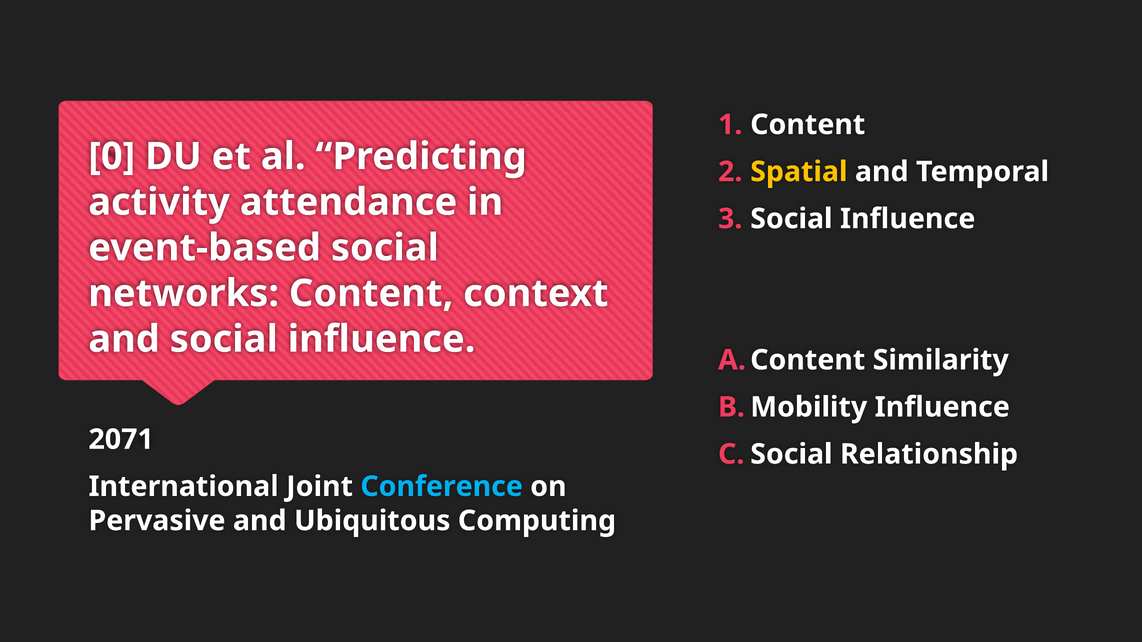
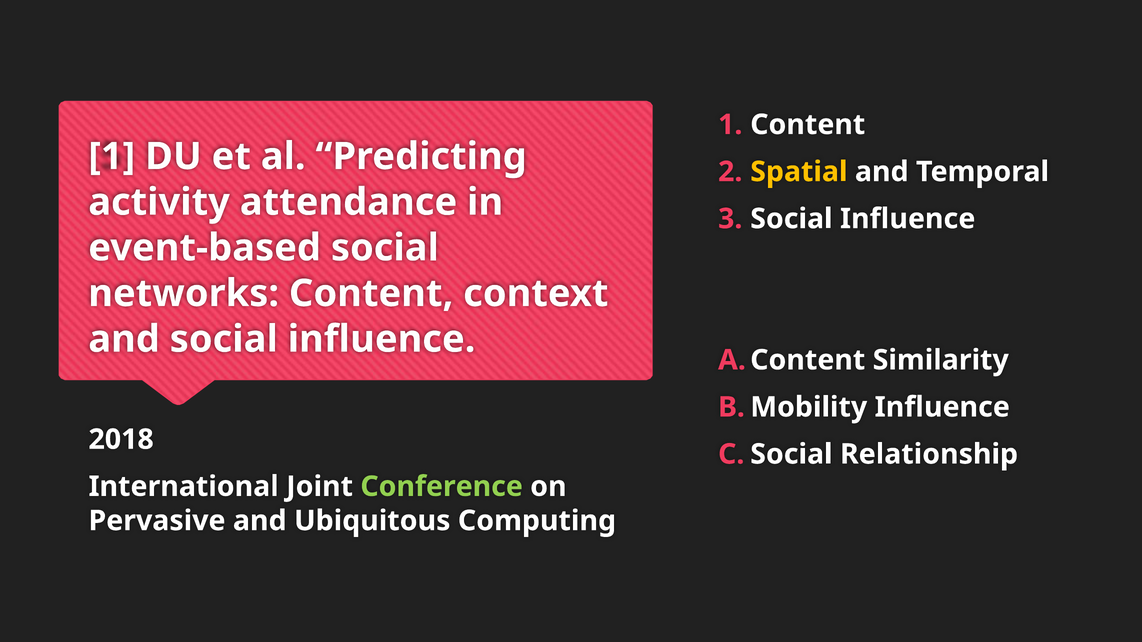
0: 0 -> 1 (112, 157)
2071: 2071 -> 2018 (121, 440)
Conference colour: light blue -> light green (442, 487)
